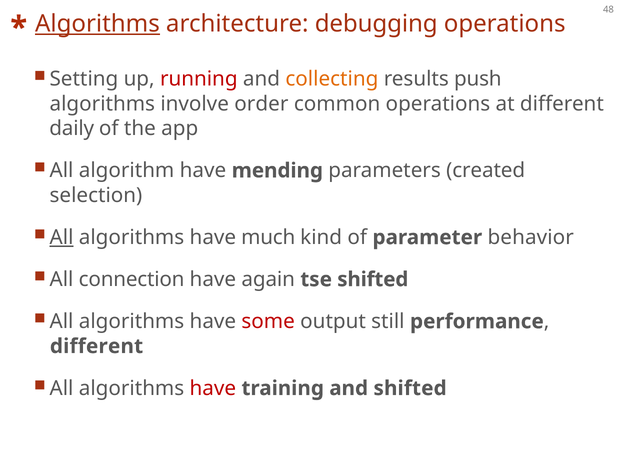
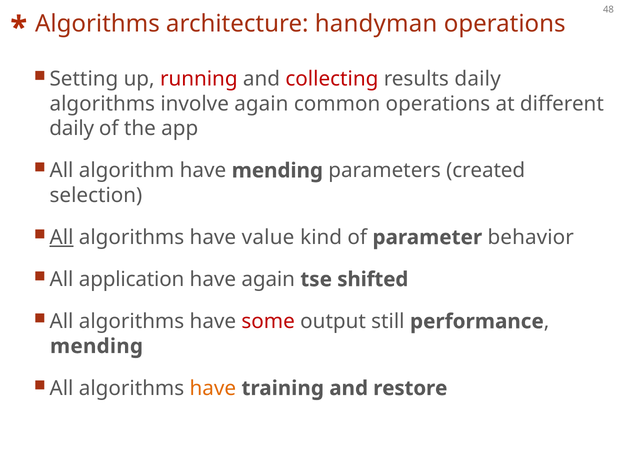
Algorithms underline: present -> none (97, 24)
debugging: debugging -> handyman (376, 24)
collecting colour: orange -> red (332, 79)
results push: push -> daily (478, 79)
involve order: order -> again (261, 104)
much: much -> value (268, 237)
connection: connection -> application (132, 279)
different: different -> mending (96, 346)
have colour: red -> orange (213, 388)
and shifted: shifted -> restore (410, 388)
